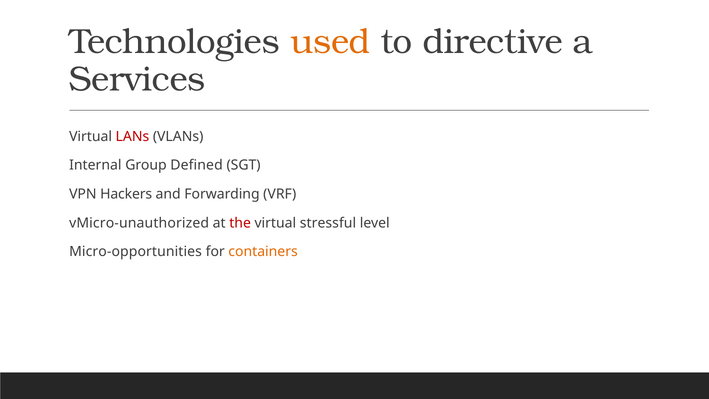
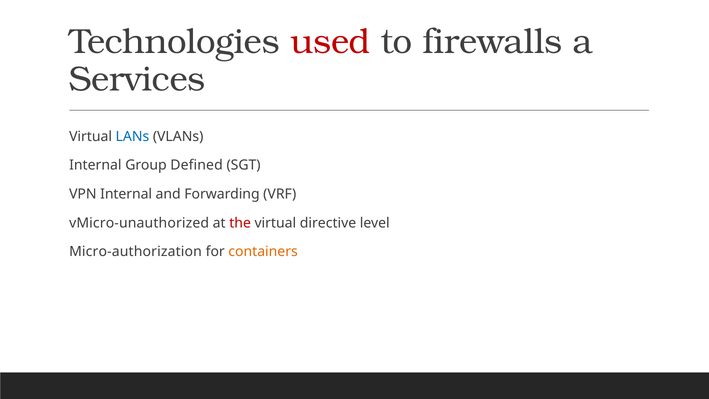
used colour: orange -> red (330, 42)
directive: directive -> firewalls (493, 42)
LANs colour: red -> blue (132, 136)
VPN Hackers: Hackers -> Internal (126, 194)
stressful: stressful -> directive (328, 223)
Micro-opportunities: Micro-opportunities -> Micro-authorization (136, 252)
